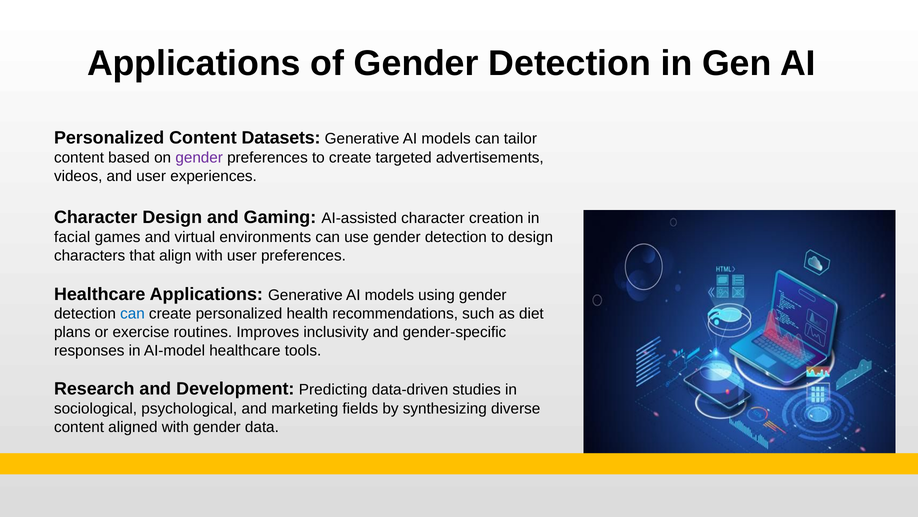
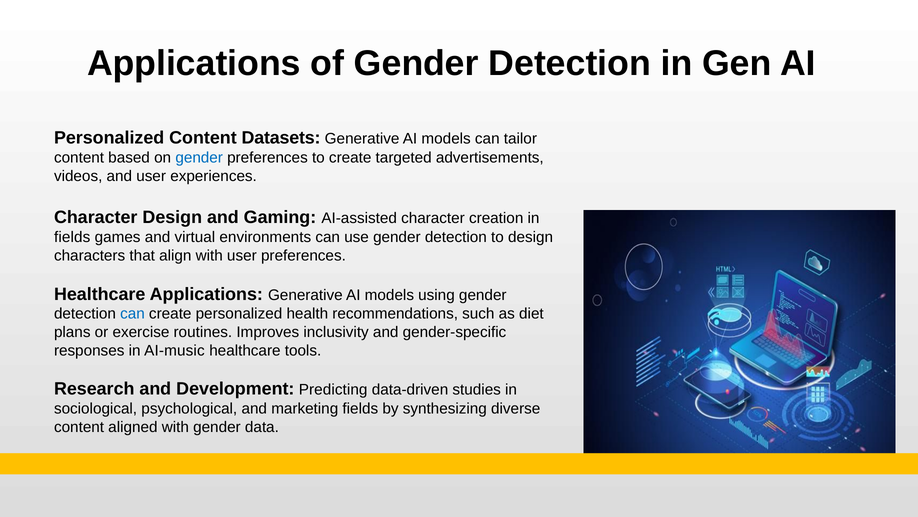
gender colour: purple -> blue (199, 157)
facial: facial -> fields (72, 237)
AI-model: AI-model -> AI-music (174, 350)
